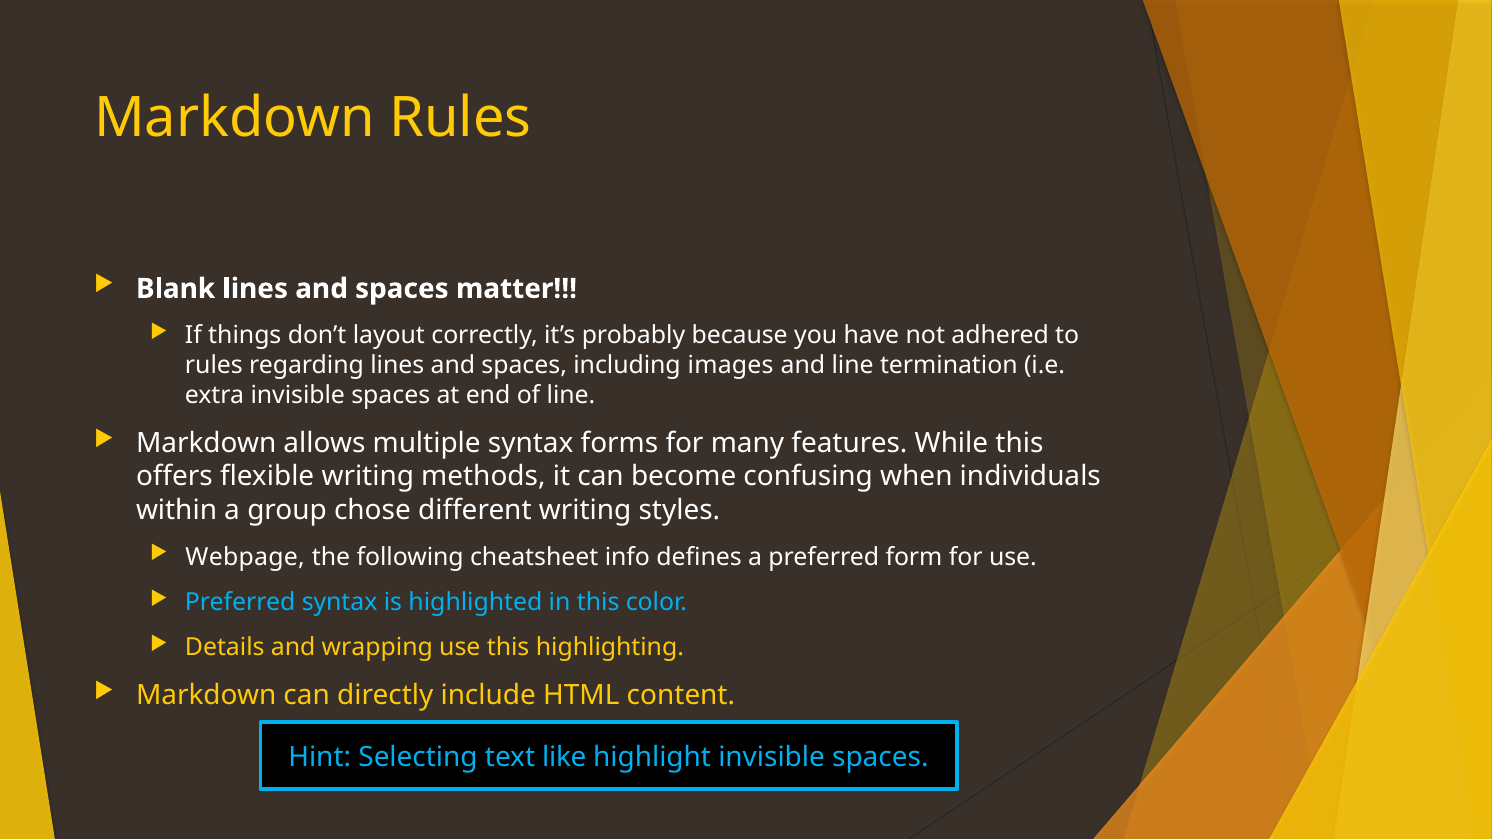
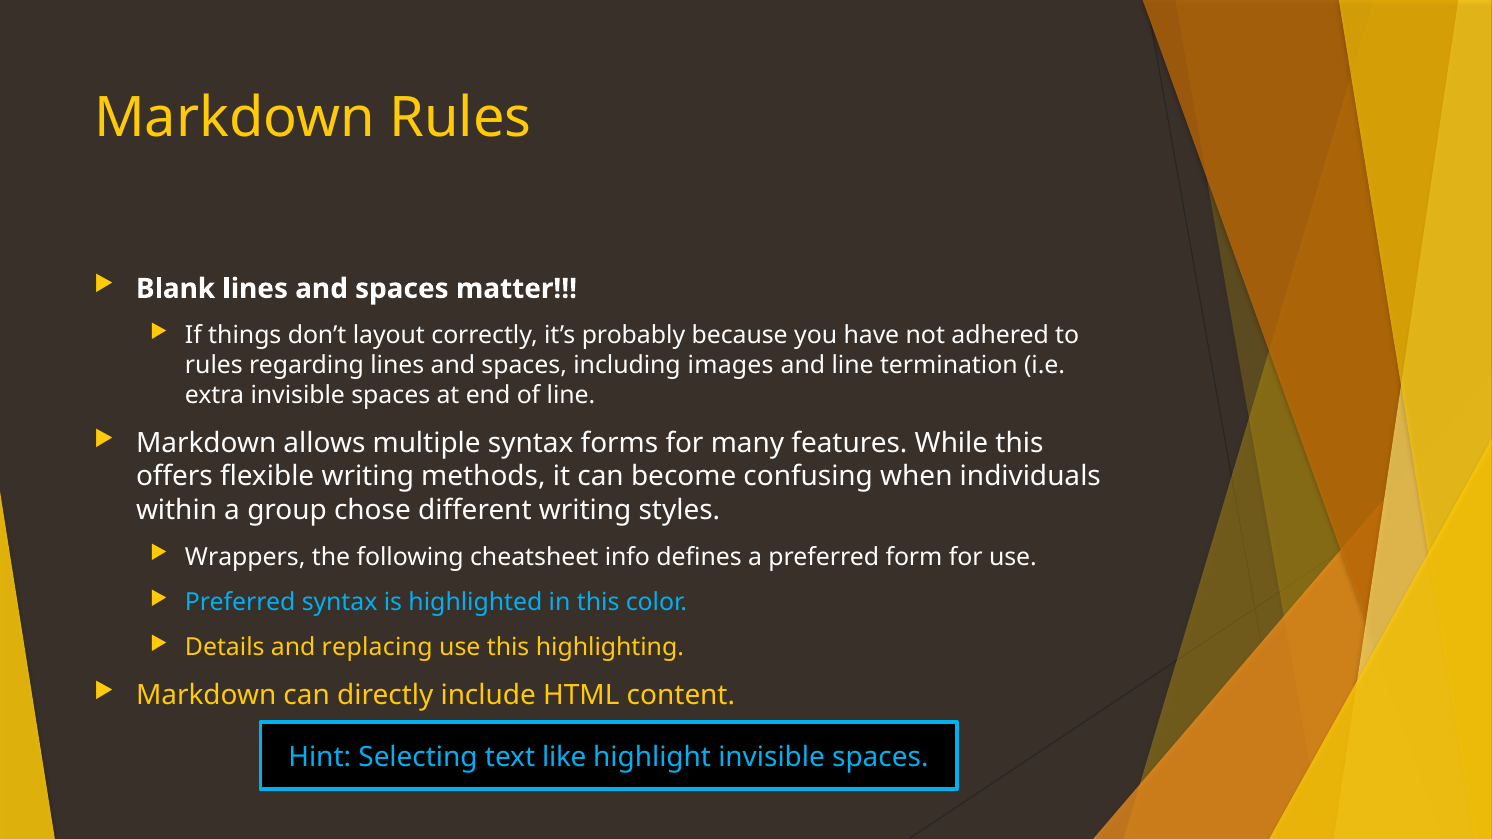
Webpage: Webpage -> Wrappers (245, 557)
wrapping: wrapping -> replacing (377, 648)
